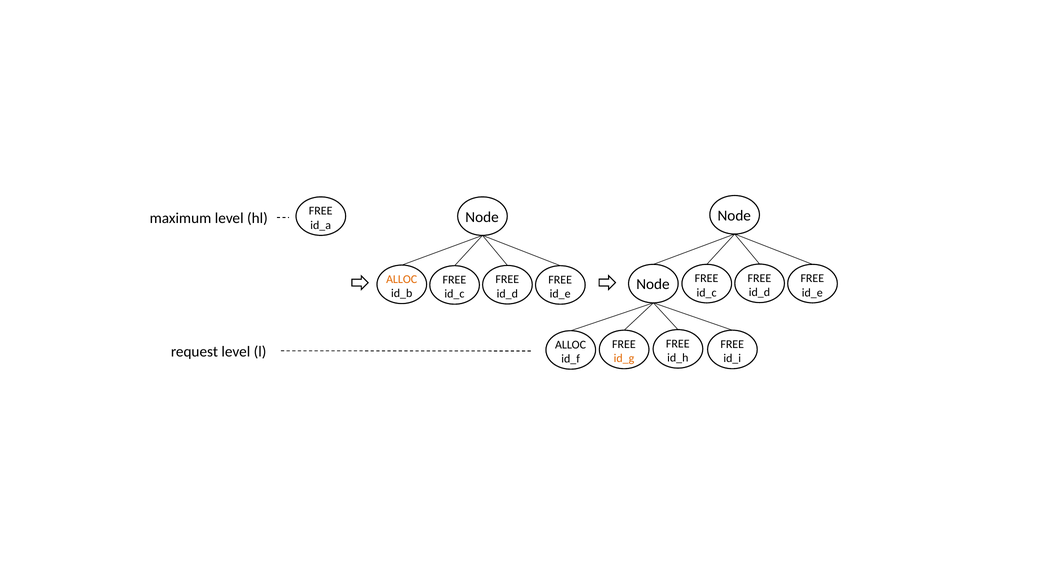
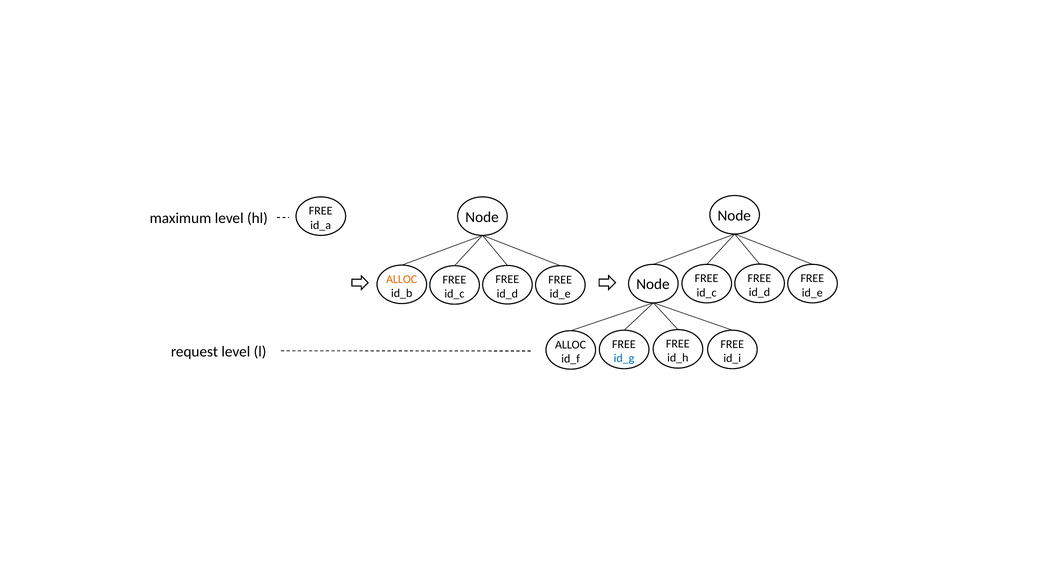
id_g colour: orange -> blue (624, 359)
